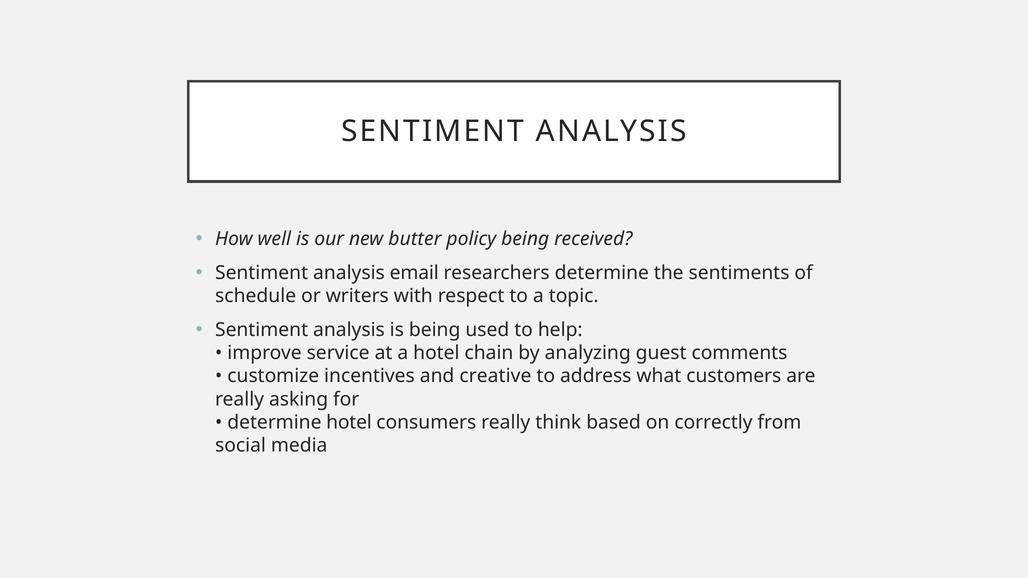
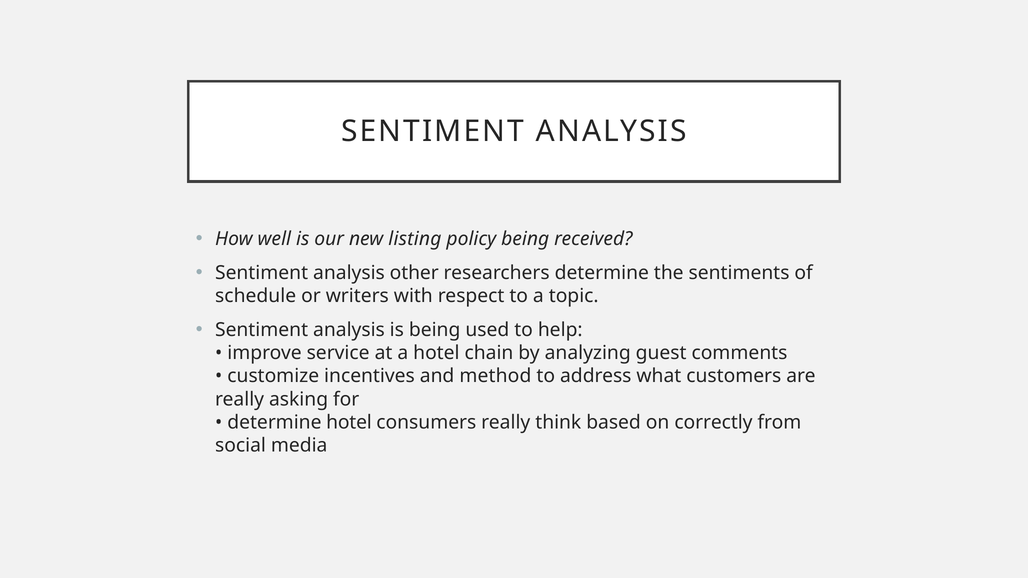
butter: butter -> listing (415, 239)
email: email -> other (414, 273)
creative: creative -> method (495, 376)
